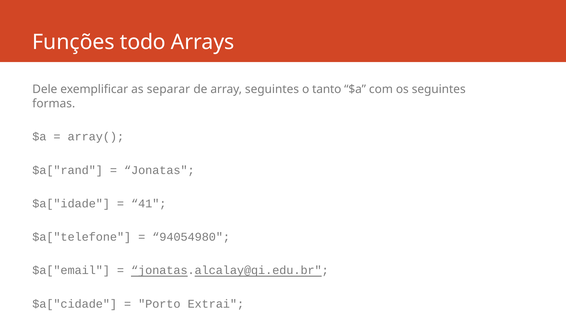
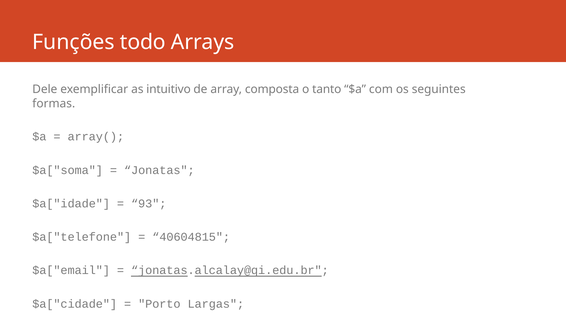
separar: separar -> intuitivo (169, 89)
array seguintes: seguintes -> composta (272, 89)
$a["rand: $a["rand -> $a["soma (68, 170)
41: 41 -> 93 (149, 203)
94054980: 94054980 -> 40604815 (191, 236)
Extrai: Extrai -> Largas (216, 303)
